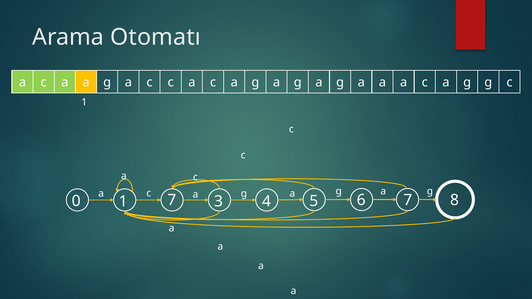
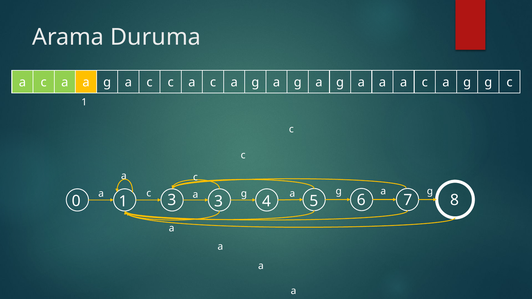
Otomatı: Otomatı -> Duruma (156, 37)
1 7: 7 -> 3 (172, 200)
